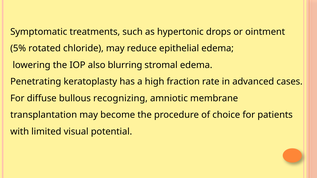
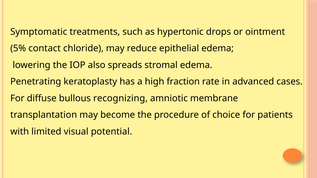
rotated: rotated -> contact (45, 48)
blurring: blurring -> spreads (125, 65)
